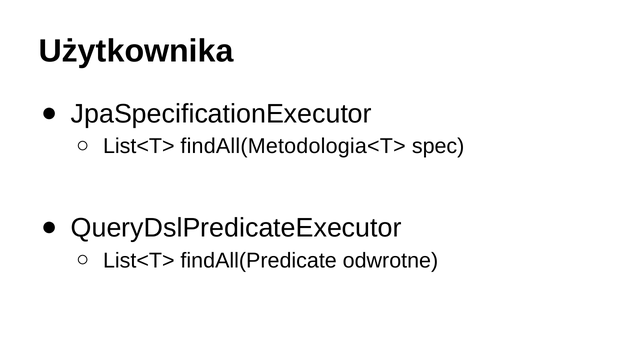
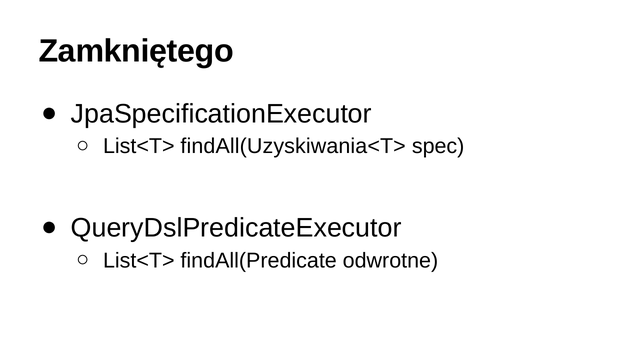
Użytkownika: Użytkownika -> Zamkniętego (136, 51)
findAll(Metodologia<T>: findAll(Metodologia<T> -> findAll(Uzyskiwania<T> (293, 146)
